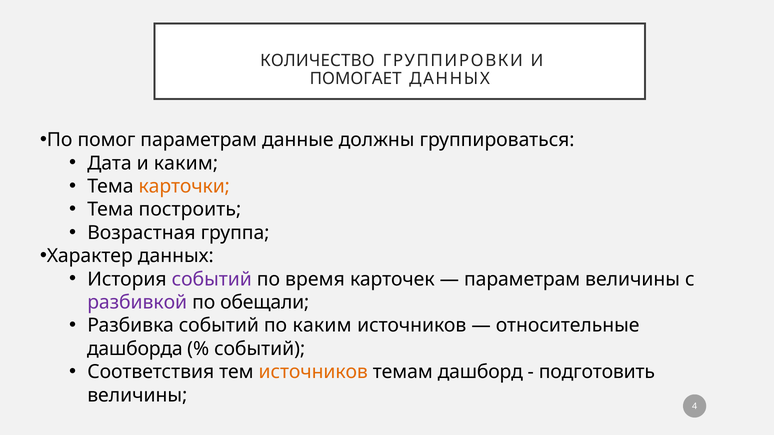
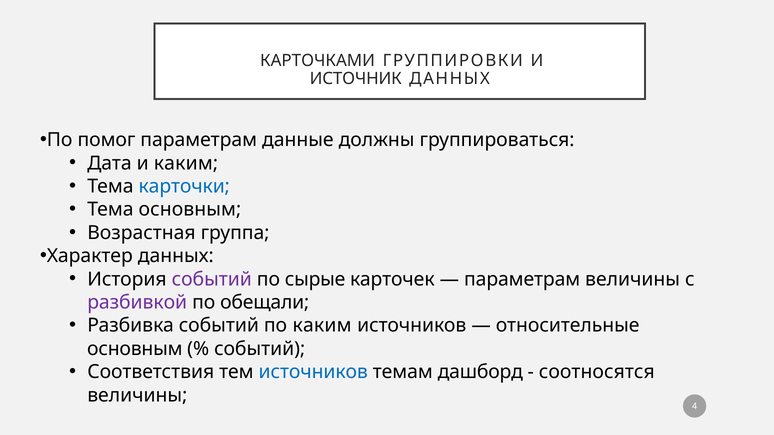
КОЛИЧЕСТВО: КОЛИЧЕСТВО -> КАРТОЧКАМИ (318, 61)
ПОМОГАЕТ: ПОМОГАЕТ -> ИСТОЧНИК (356, 79)
карточки colour: orange -> blue (184, 187)
Тема построить: построить -> основным (190, 210)
время: время -> сырые (315, 279)
дашборда: дашборда -> основным (135, 349)
источников colour: orange -> blue (313, 372)
подготовить: подготовить -> соотносятся (597, 372)
